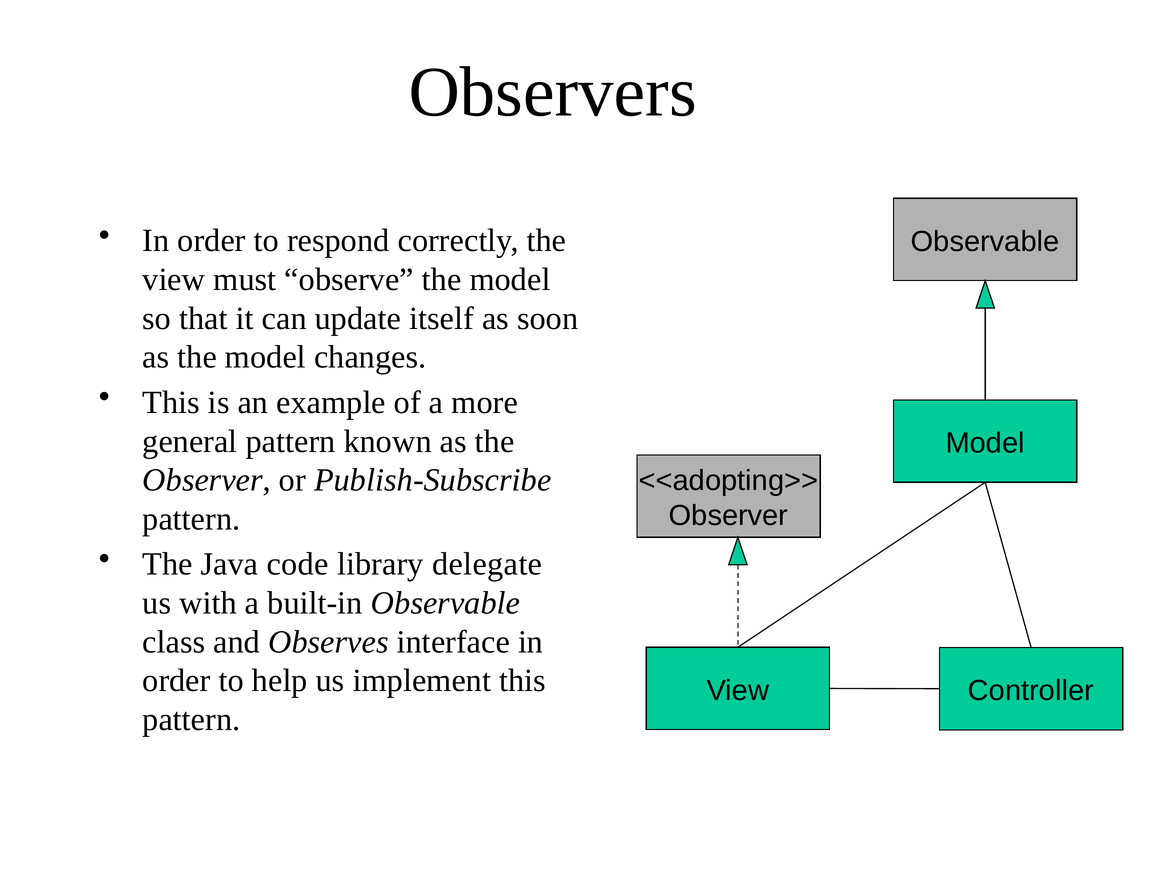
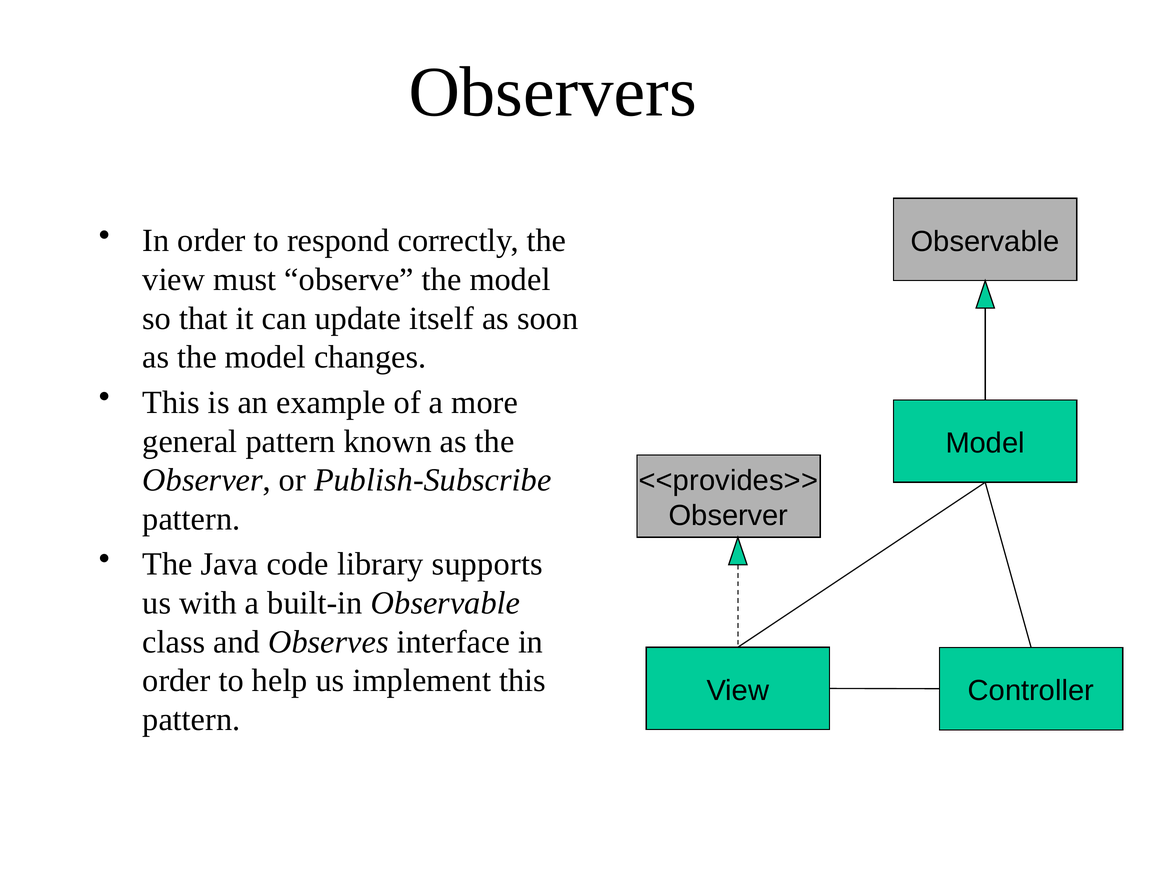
<<adopting>>: <<adopting>> -> <<provides>> (728, 481)
delegate: delegate -> supports (487, 564)
